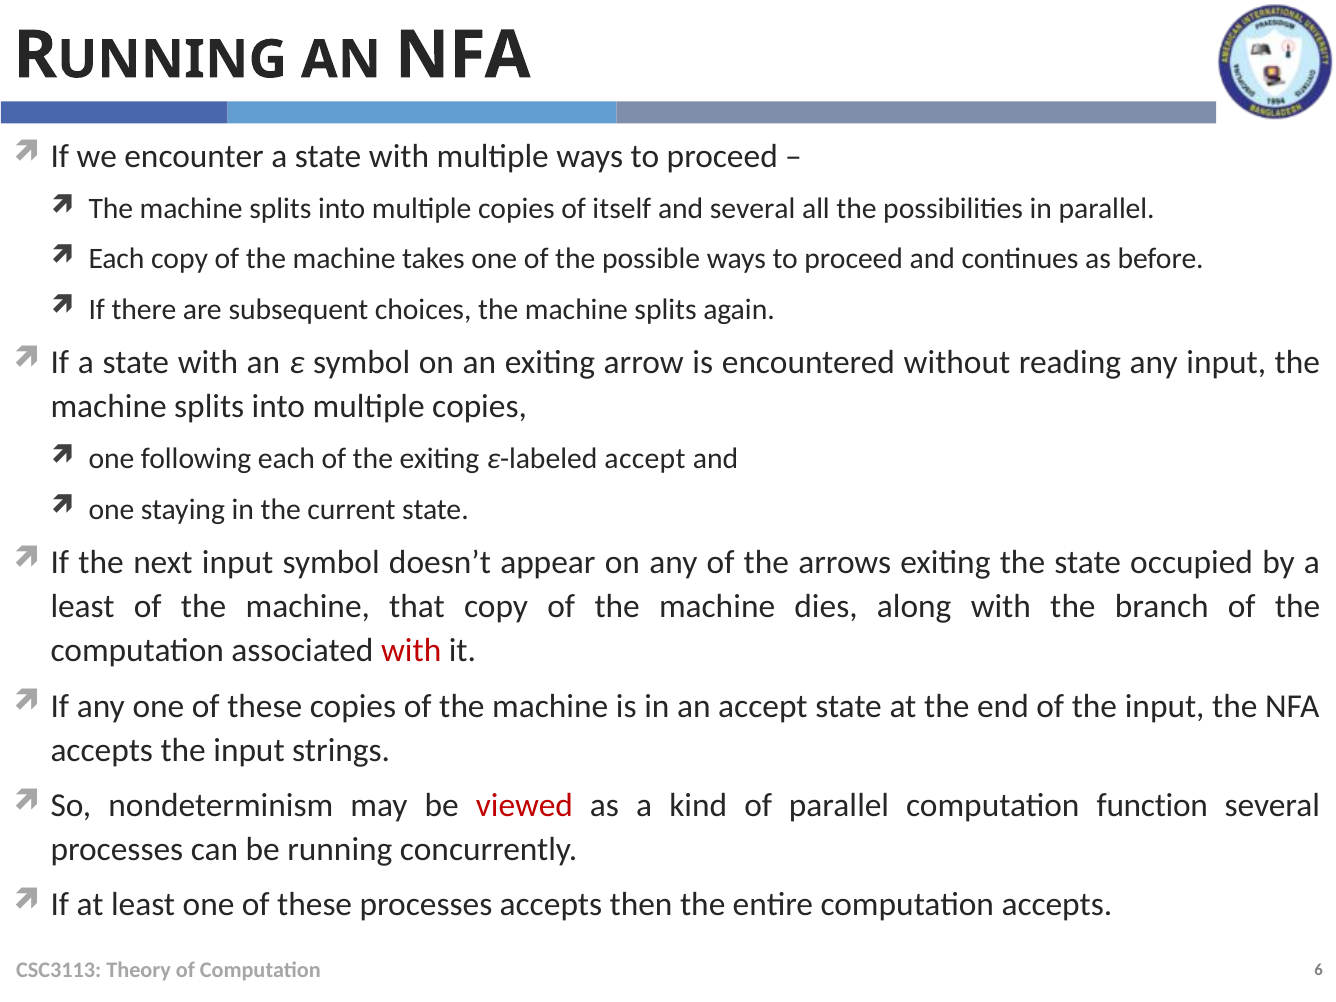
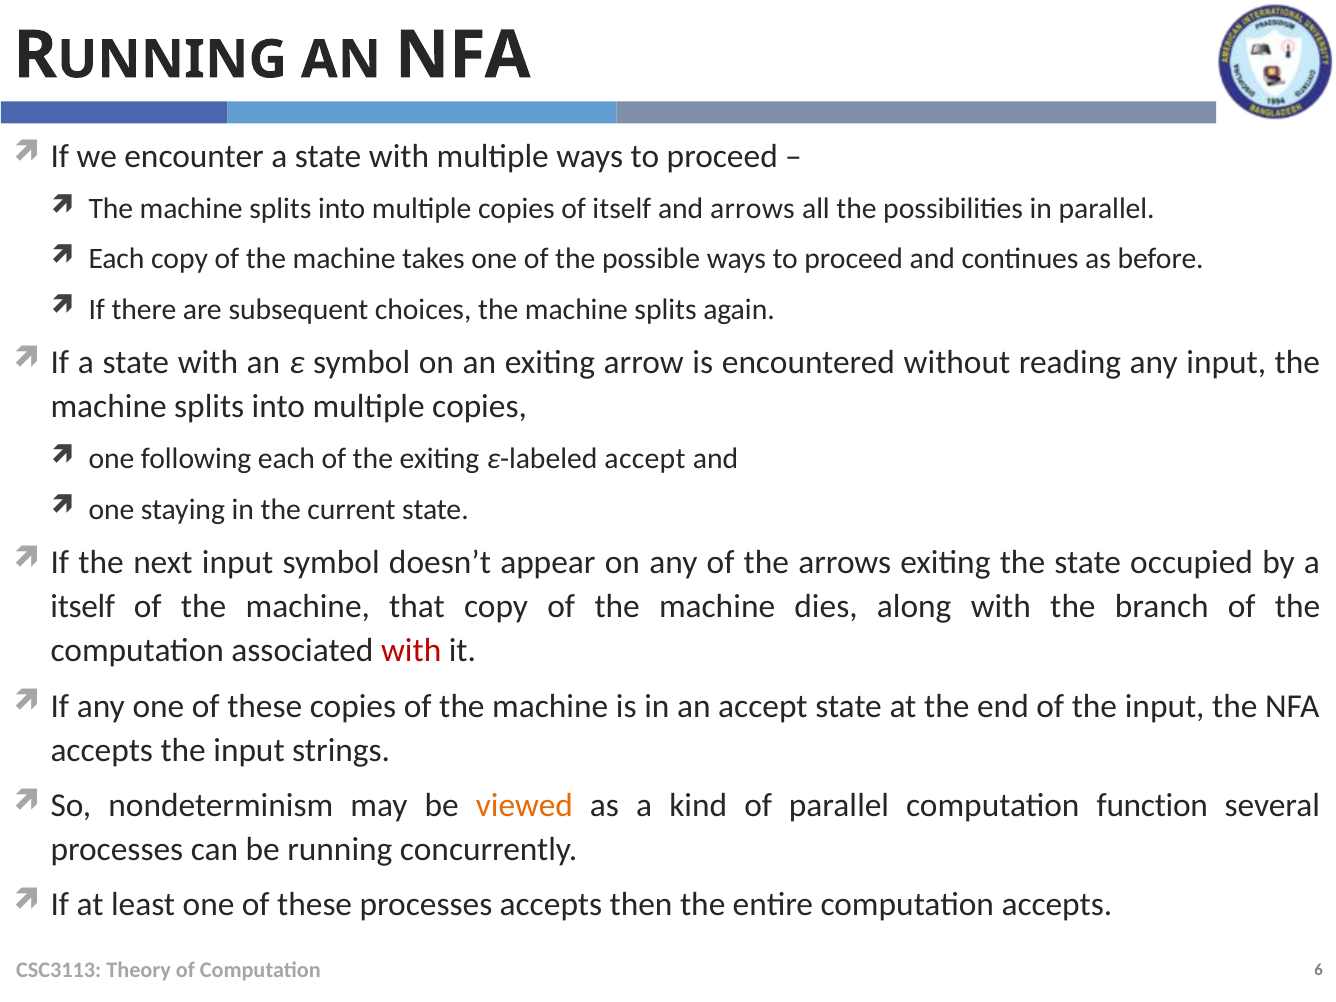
and several: several -> arrows (752, 209)
least: least -> itself (83, 607)
viewed colour: red -> orange (524, 805)
